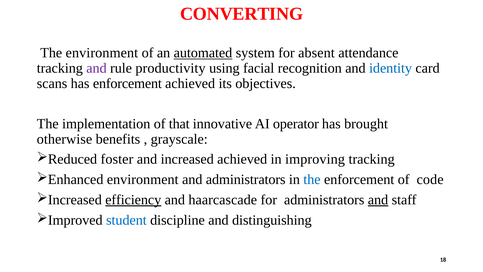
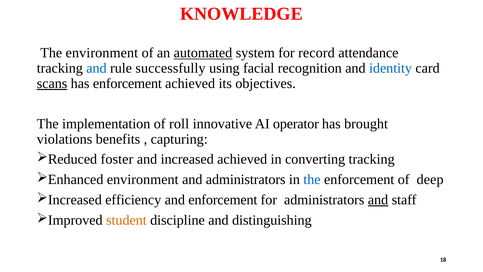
CONVERTING: CONVERTING -> KNOWLEDGE (241, 14)
absent: absent -> record (316, 53)
and colour: purple -> blue (96, 68)
productivity: productivity -> successfully (171, 68)
scans underline: none -> present (52, 83)
that: that -> roll (179, 124)
otherwise: otherwise -> violations (65, 139)
grayscale: grayscale -> capturing (179, 139)
improving: improving -> converting (315, 159)
code: code -> deep (430, 179)
efficiency underline: present -> none (133, 200)
and haarcascade: haarcascade -> enforcement (223, 200)
student colour: blue -> orange (126, 220)
